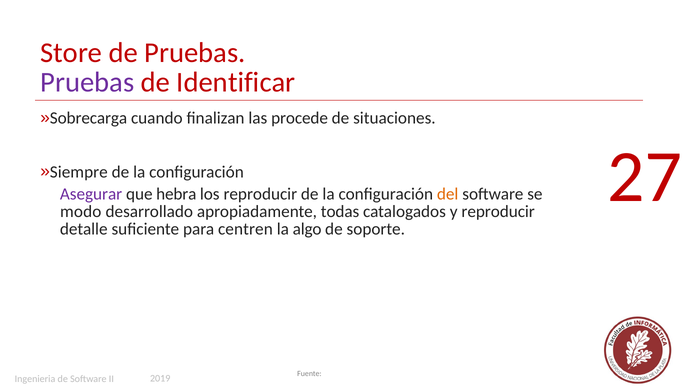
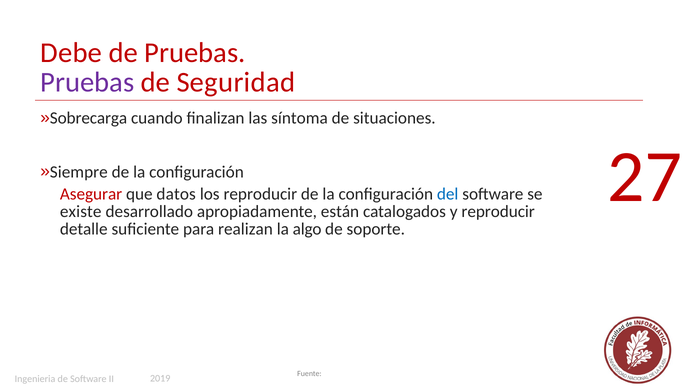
Store: Store -> Debe (71, 53)
Identificar: Identificar -> Seguridad (236, 82)
procede: procede -> síntoma (299, 118)
Asegurar colour: purple -> red (91, 194)
hebra: hebra -> datos (176, 194)
del colour: orange -> blue (448, 194)
modo: modo -> existe (81, 211)
todas: todas -> están (340, 211)
centren: centren -> realizan (245, 229)
